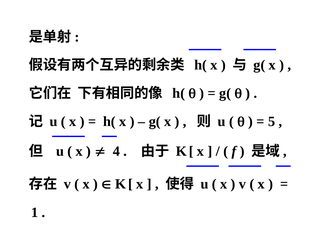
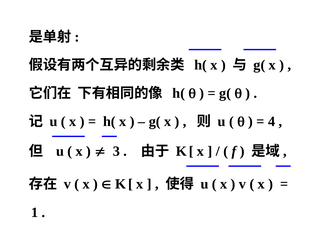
5: 5 -> 4 (272, 122)
4: 4 -> 3 (116, 152)
